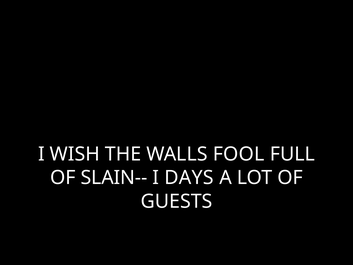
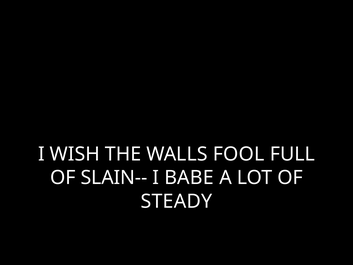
DAYS: DAYS -> BABE (189, 178)
GUESTS: GUESTS -> STEADY (176, 201)
